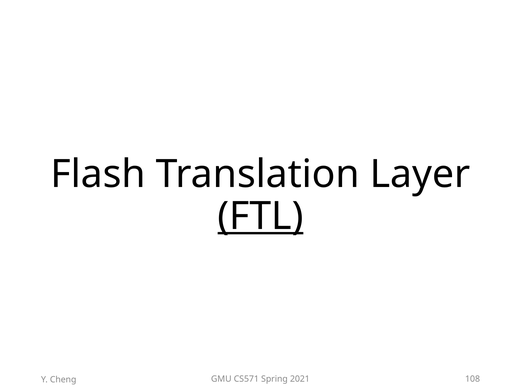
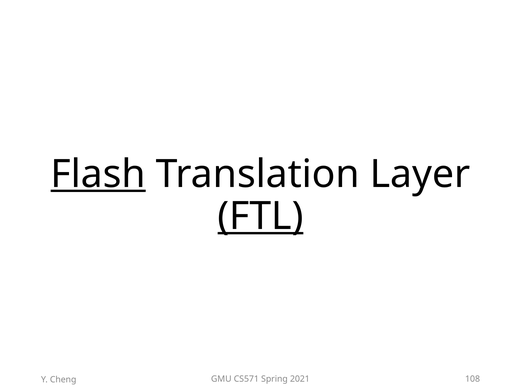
Flash underline: none -> present (98, 174)
